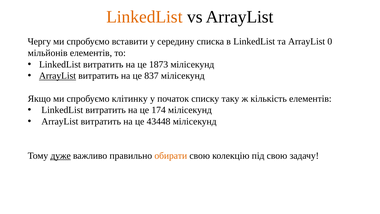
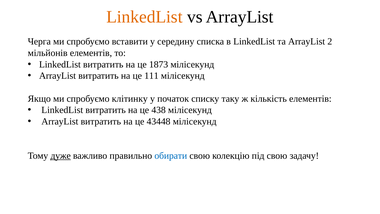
Чергу: Чергу -> Черга (39, 42)
0: 0 -> 2 (330, 42)
ArrayList underline: present -> none (57, 76)
837: 837 -> 111 (151, 76)
174: 174 -> 438 (159, 110)
обирати colour: orange -> blue (171, 156)
